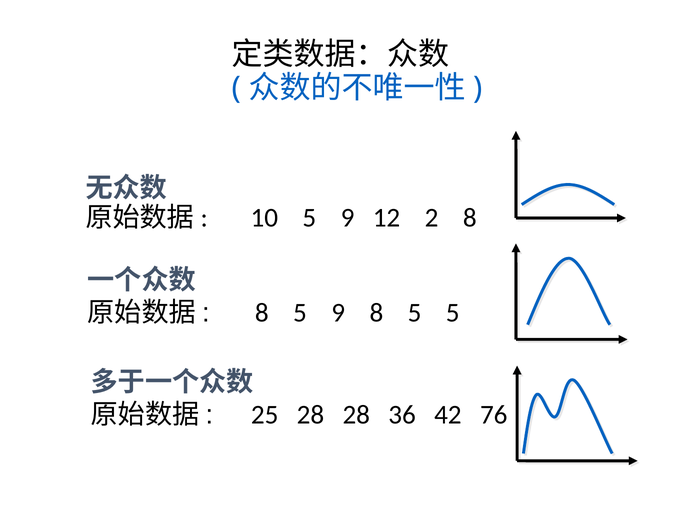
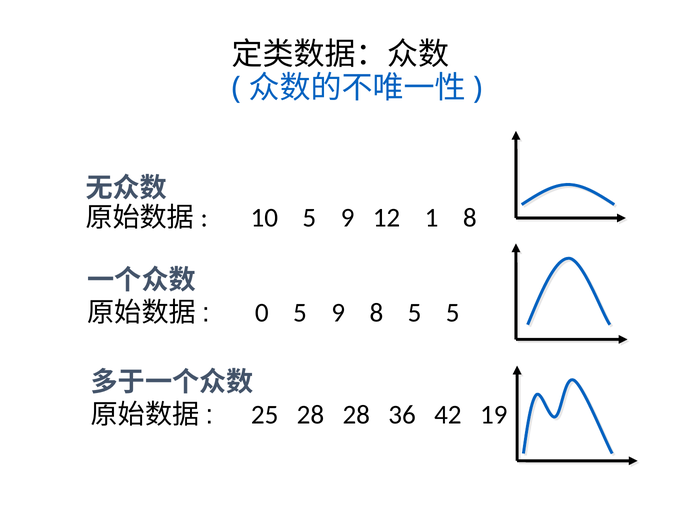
2: 2 -> 1 (432, 218)
8: 8 -> 0 (262, 312)
76: 76 -> 19 (494, 415)
